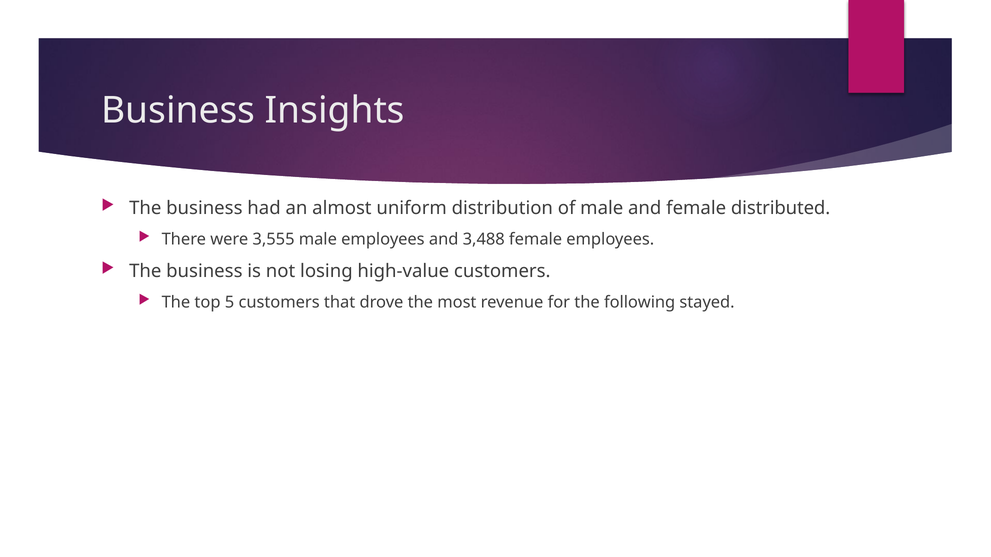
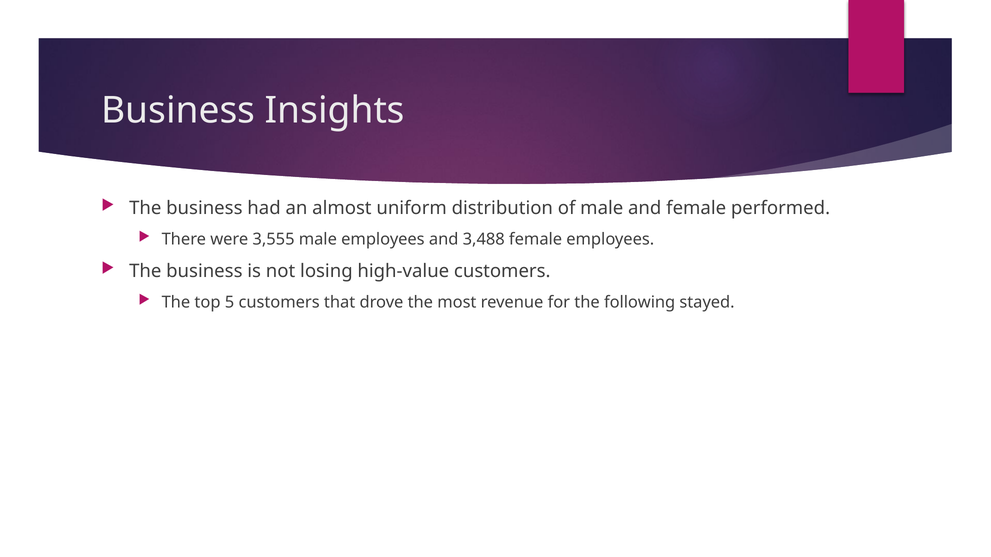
distributed: distributed -> performed (781, 208)
